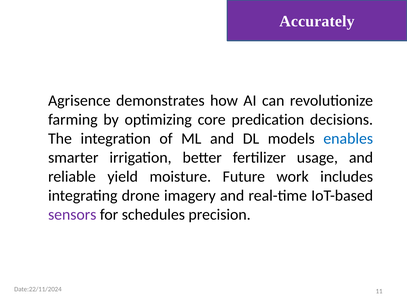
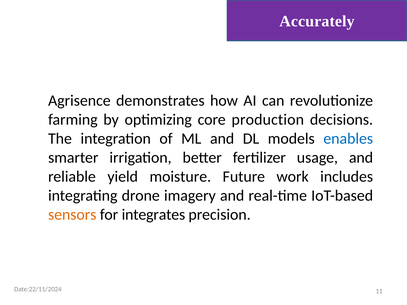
predication: predication -> production (268, 120)
sensors colour: purple -> orange (72, 215)
schedules: schedules -> integrates (153, 215)
